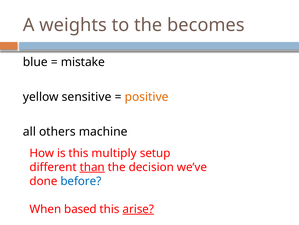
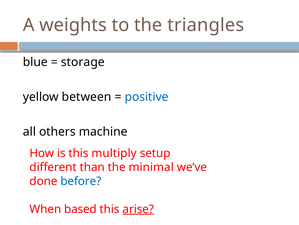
becomes: becomes -> triangles (206, 25)
mistake: mistake -> storage (83, 62)
sensitive: sensitive -> between (87, 97)
positive colour: orange -> blue (147, 97)
than underline: present -> none (92, 167)
decision: decision -> minimal (151, 167)
